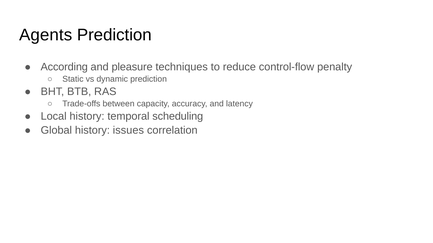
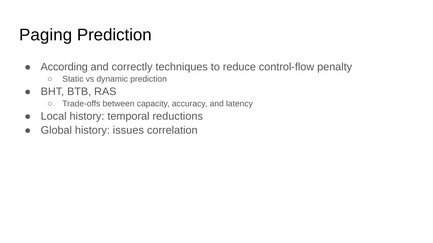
Agents: Agents -> Paging (46, 35)
pleasure: pleasure -> correctly (132, 67)
scheduling: scheduling -> reductions (178, 117)
